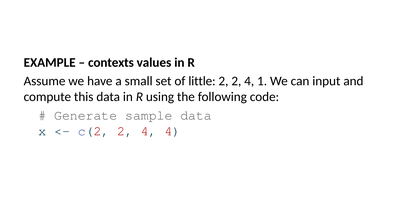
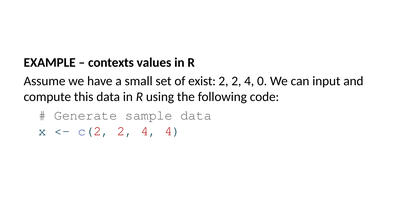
little: little -> exist (202, 81)
1: 1 -> 0 (262, 81)
